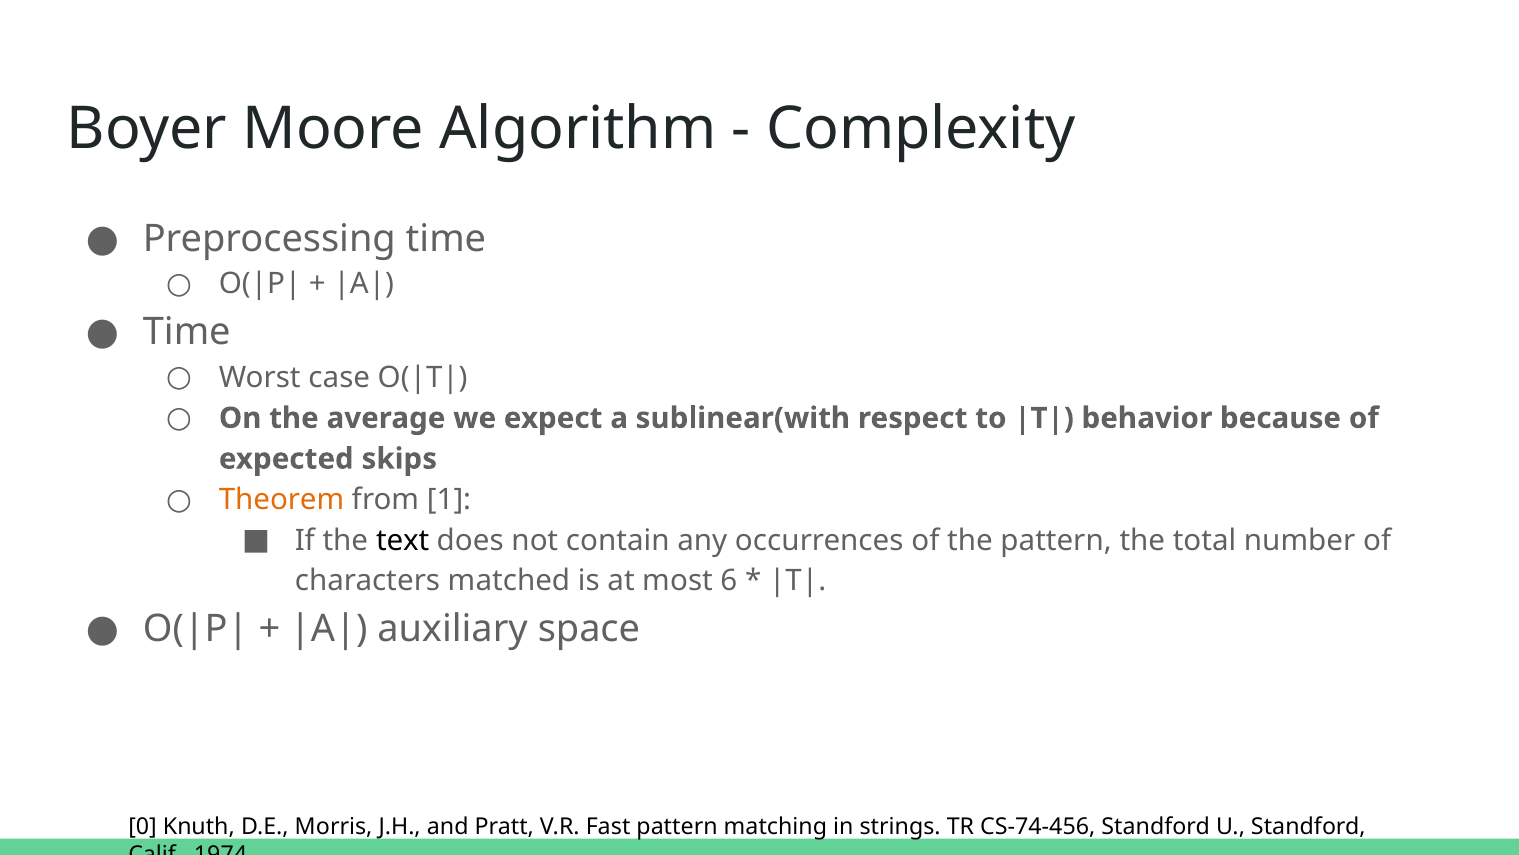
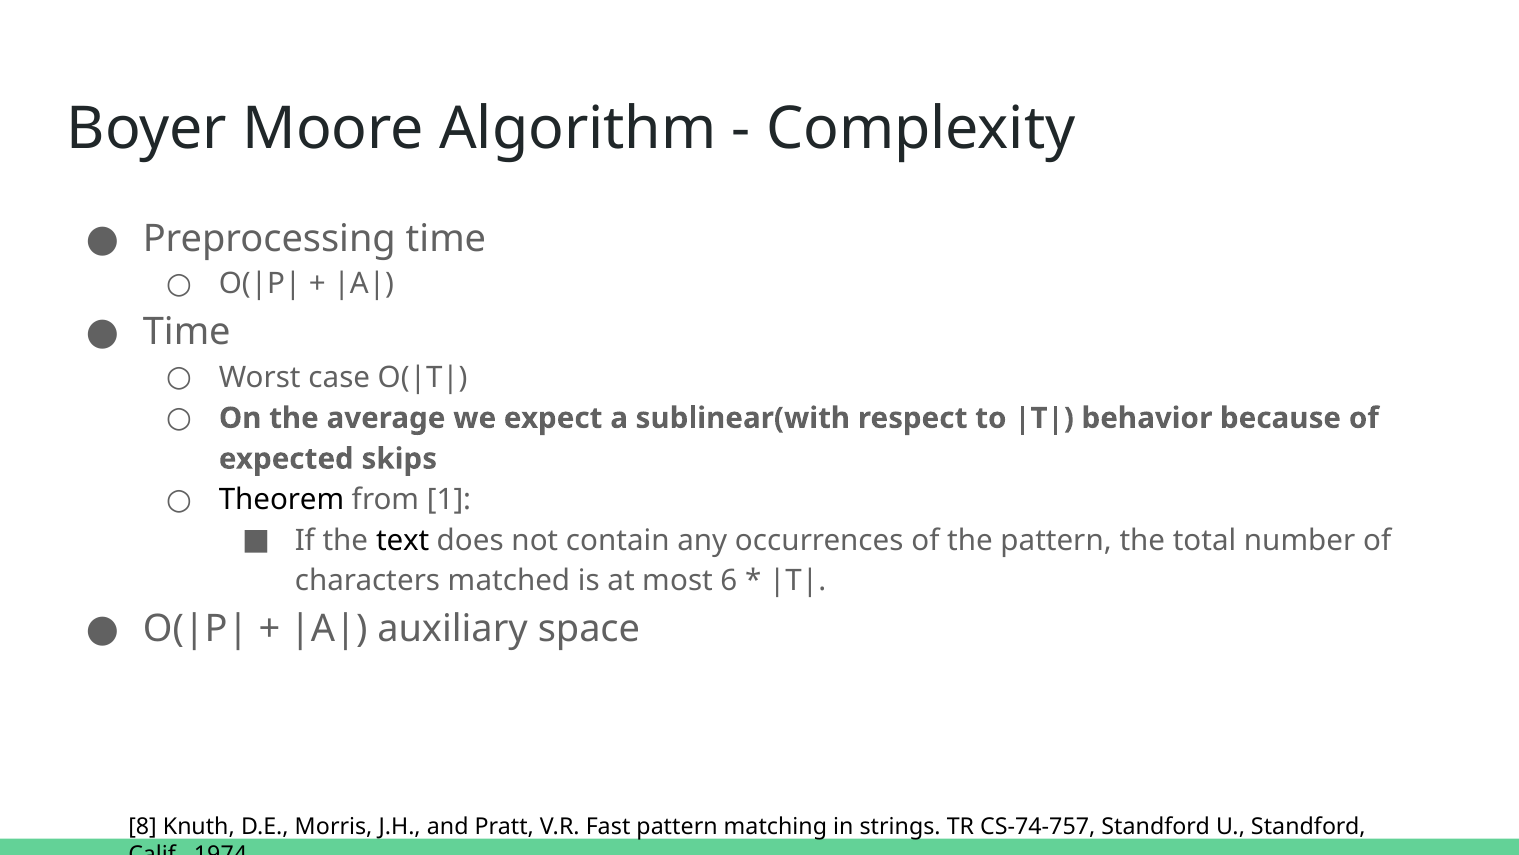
Theorem colour: orange -> black (282, 499)
0: 0 -> 8 (142, 826)
CS-74-456: CS-74-456 -> CS-74-757 (1038, 826)
